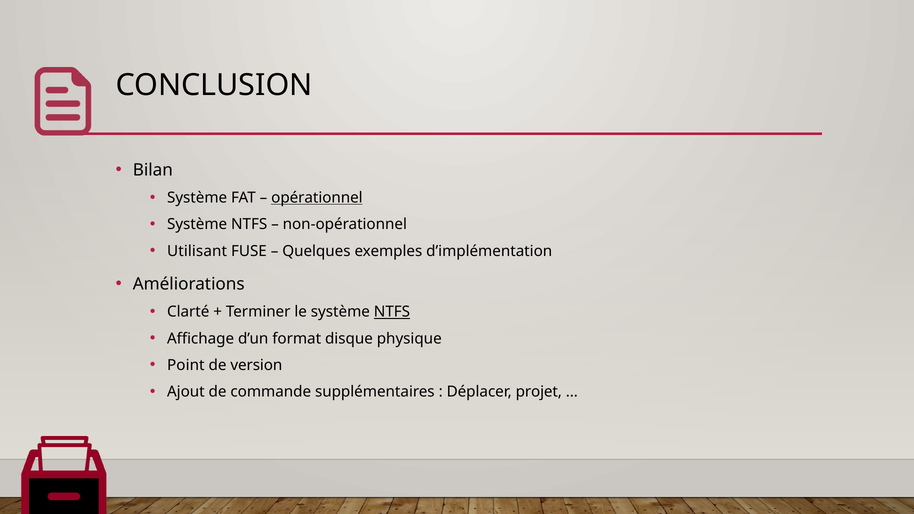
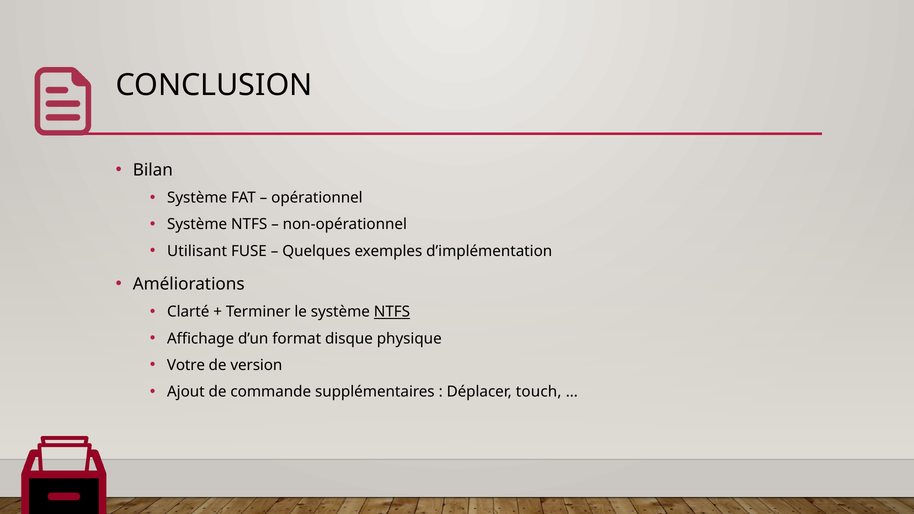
opérationnel underline: present -> none (317, 198)
Point: Point -> Votre (186, 365)
projet: projet -> touch (539, 392)
